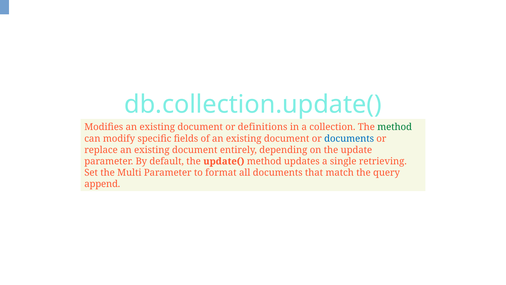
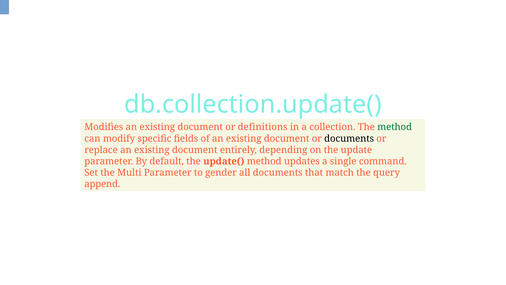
documents colour: blue -> black (349, 138)
retrieving: retrieving -> command (383, 161)
format: format -> gender (221, 173)
